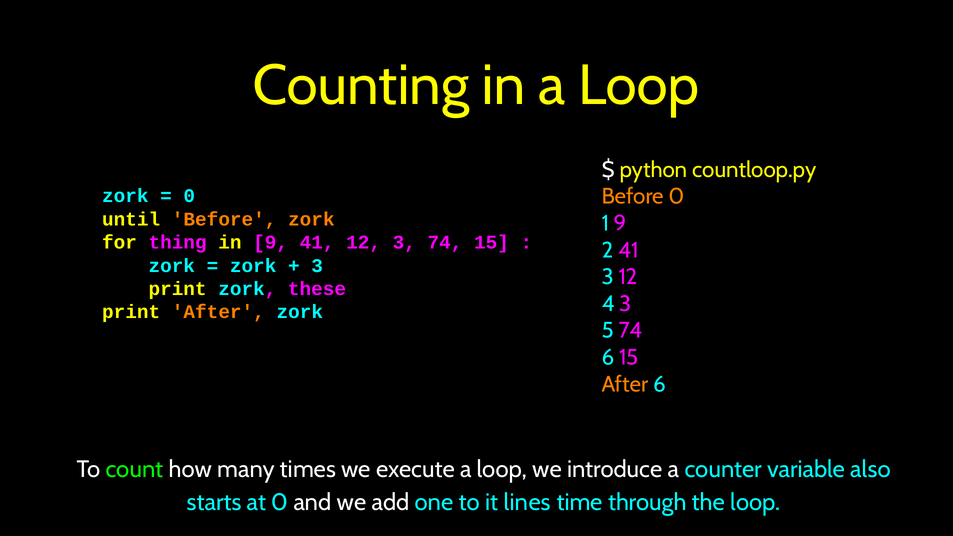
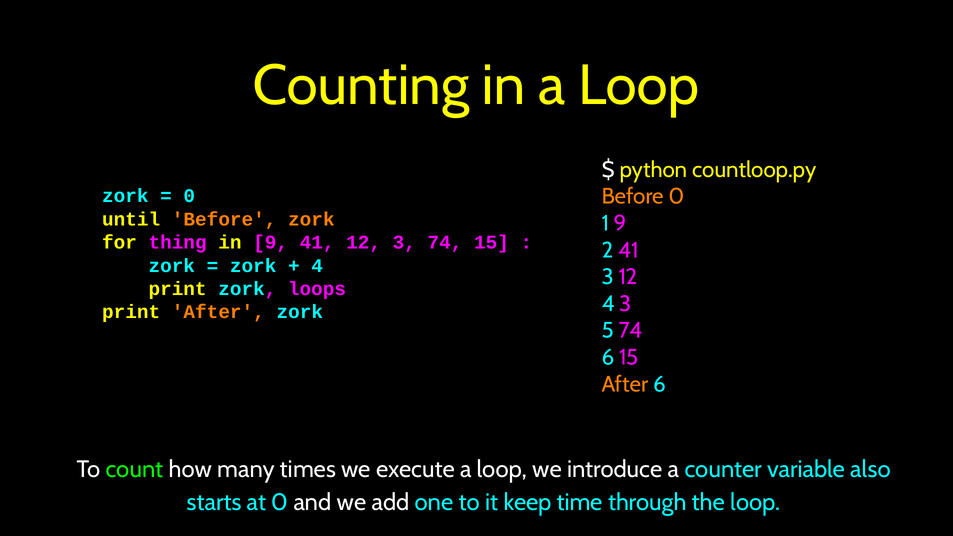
3: 3 -> 4 (317, 266)
these: these -> loops (317, 289)
lines: lines -> keep (528, 502)
